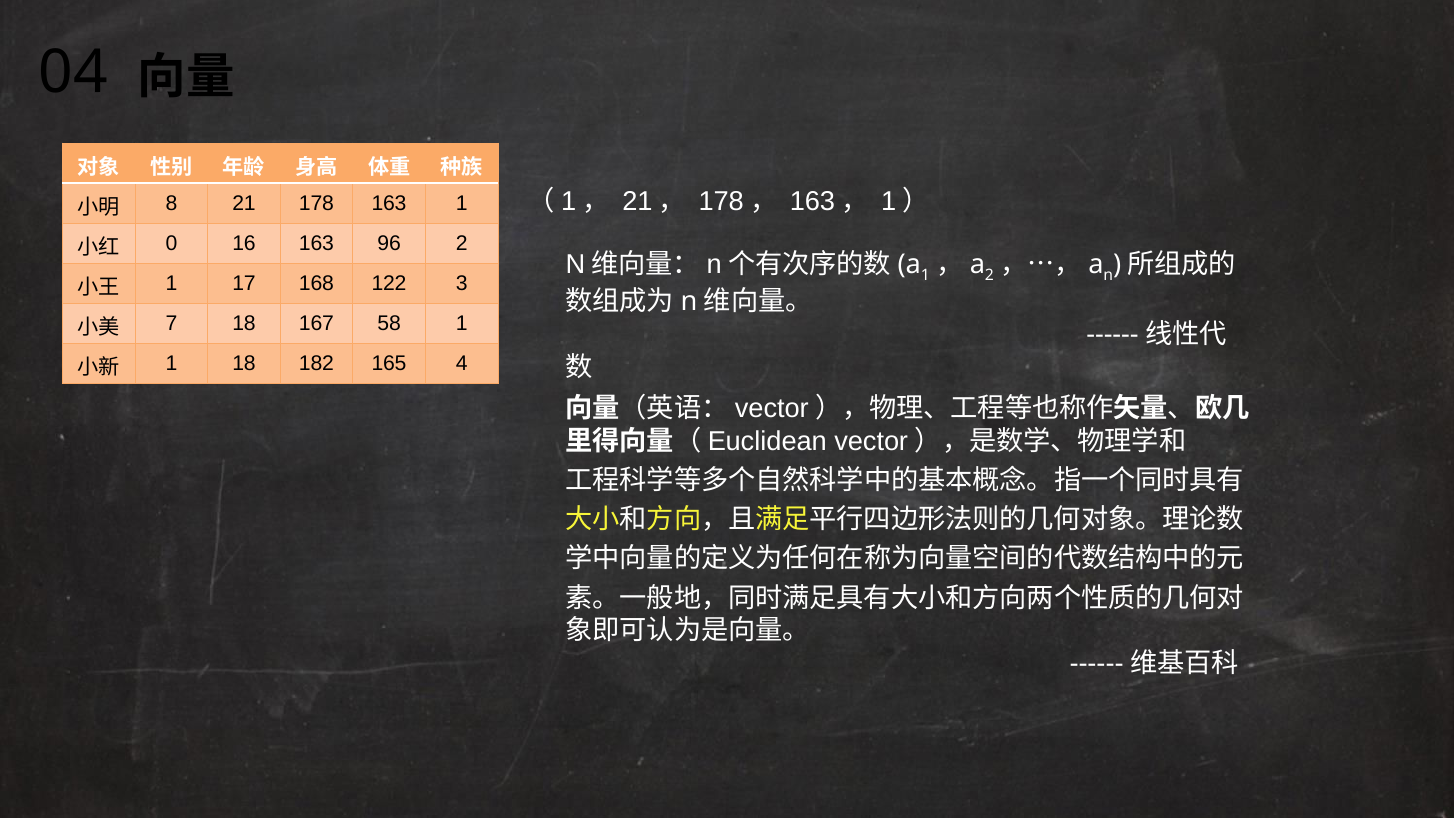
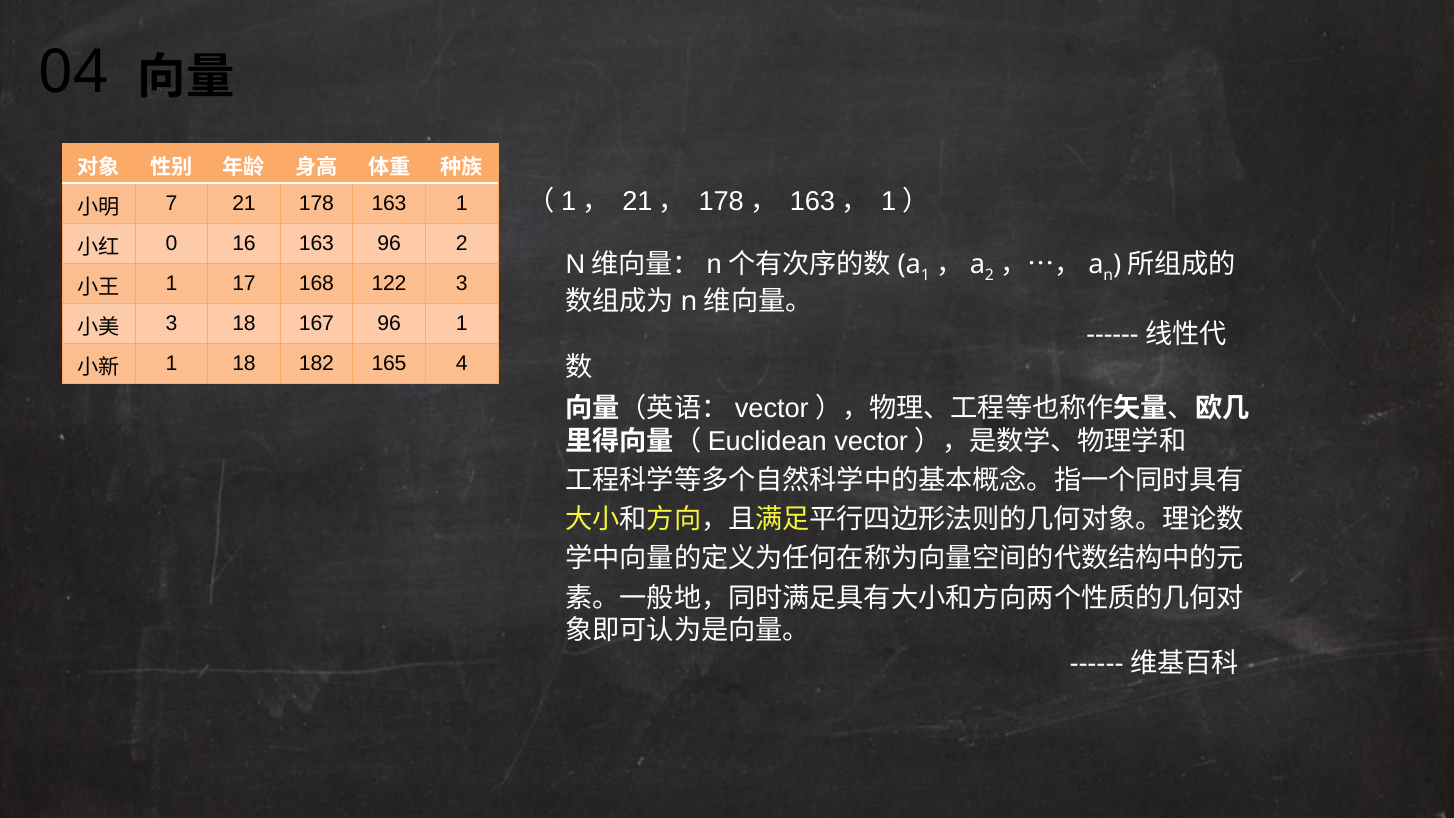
8: 8 -> 7 (171, 203)
7: 7 -> 3 (171, 324)
167 58: 58 -> 96 (389, 324)
